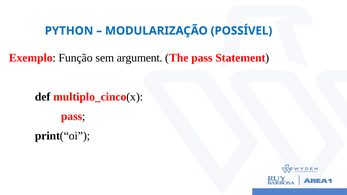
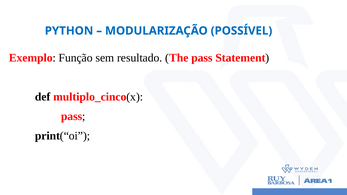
argument: argument -> resultado (140, 58)
